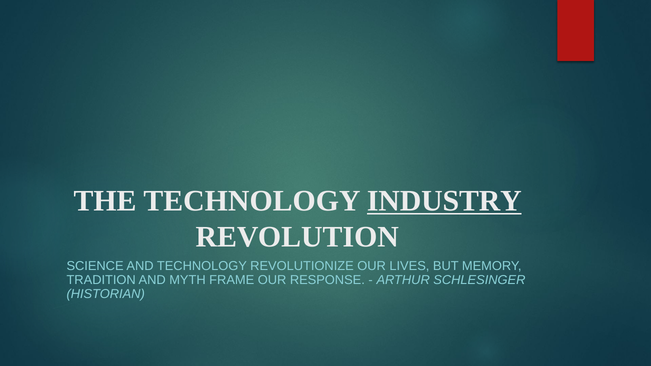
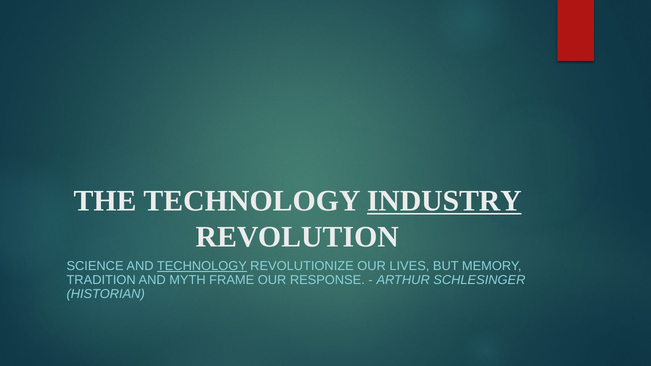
TECHNOLOGY underline: none -> present (202, 266)
